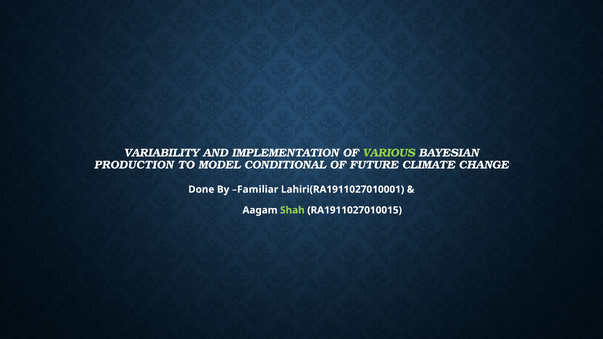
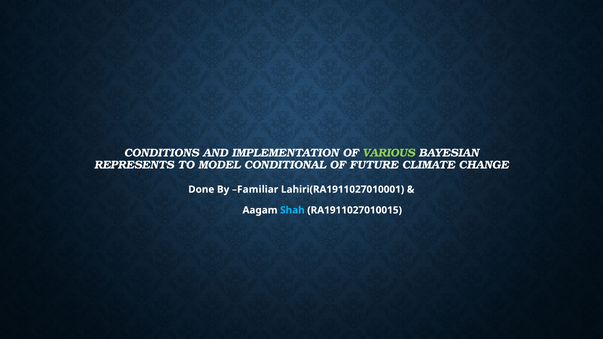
VARIABILITY: VARIABILITY -> CONDITIONS (161, 153)
PRODUCTION: PRODUCTION -> REPRESENTS (134, 165)
Shah colour: light green -> light blue (292, 210)
